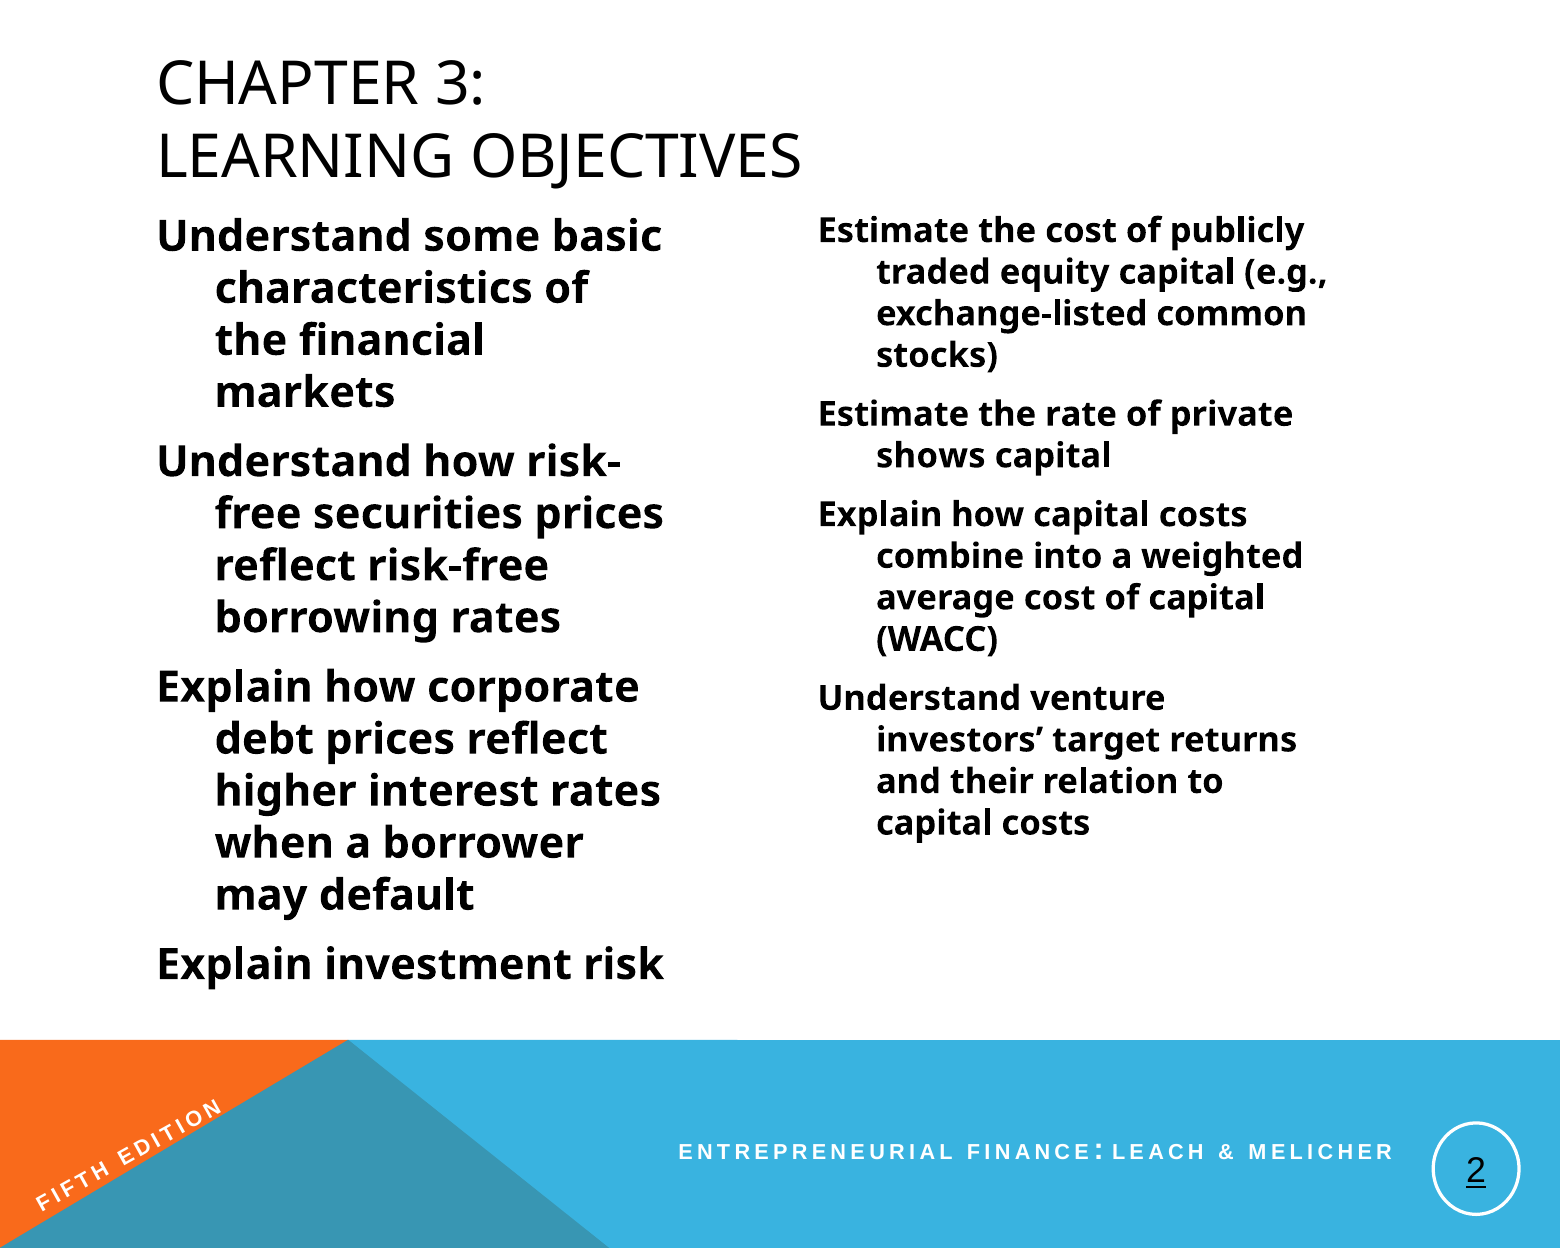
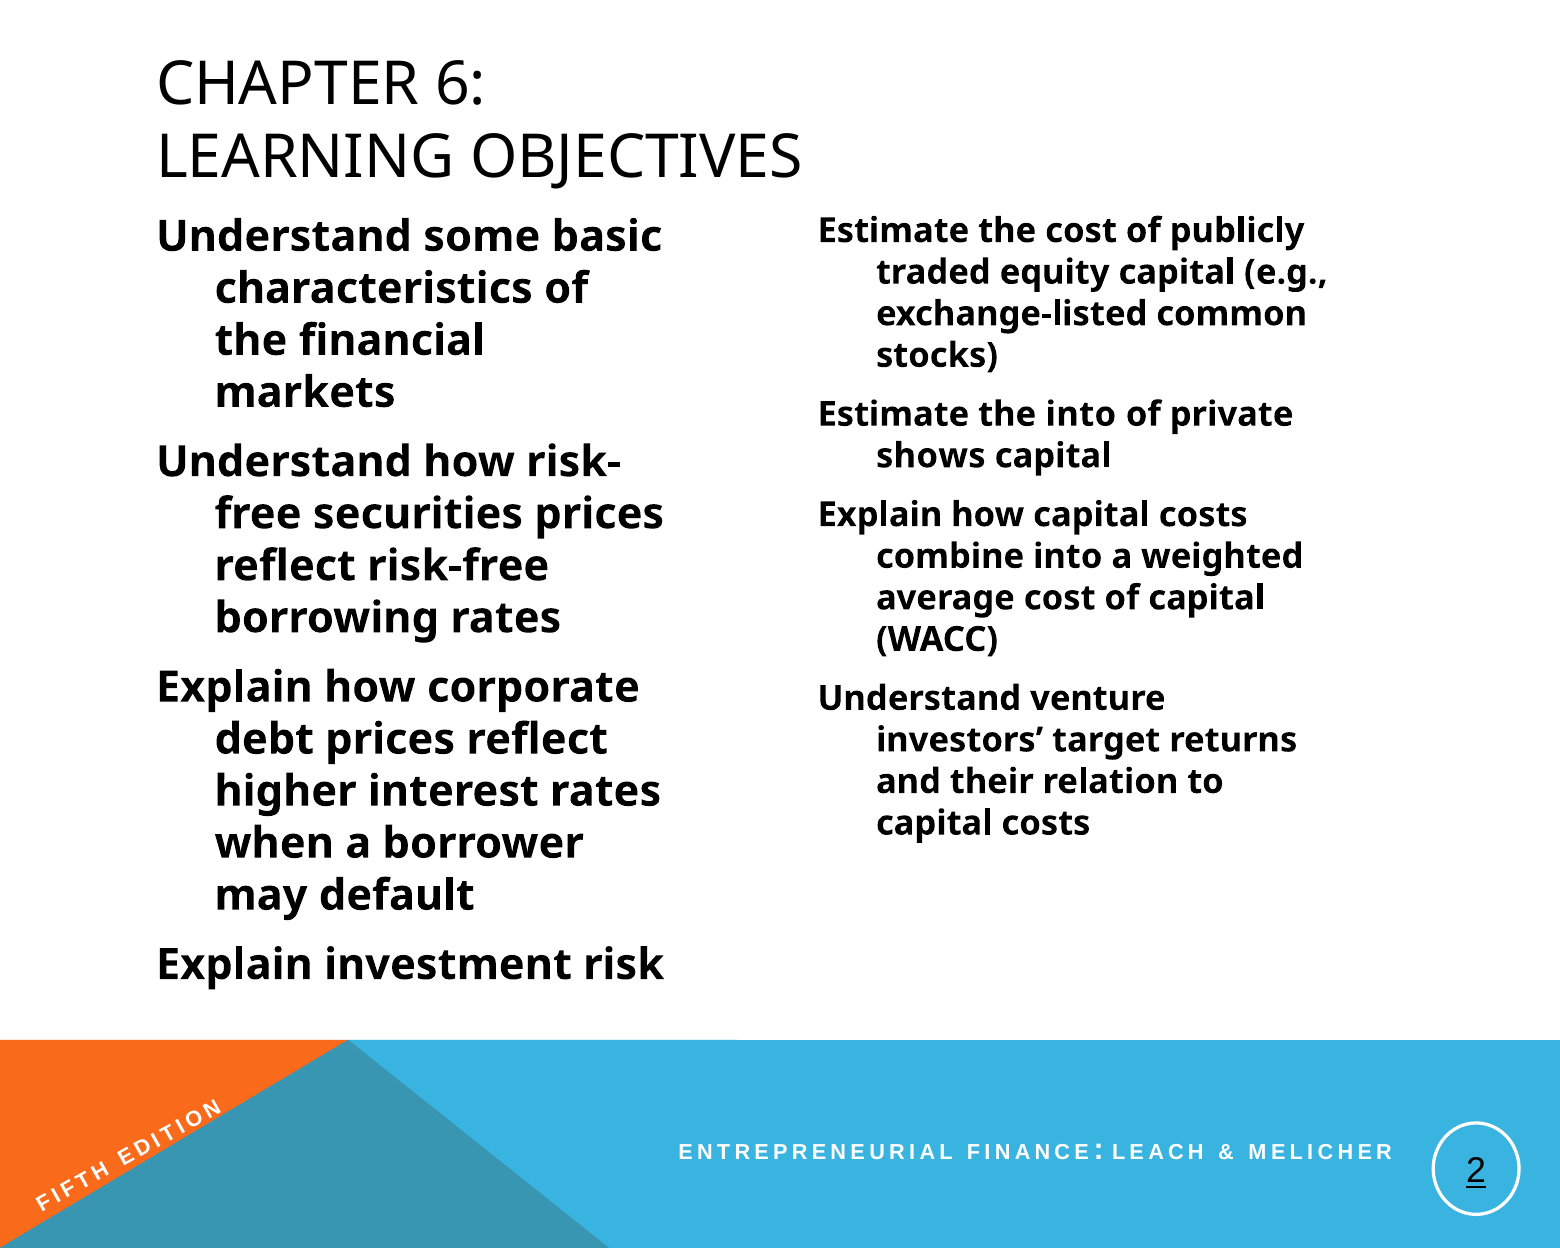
3: 3 -> 6 (461, 84)
the rate: rate -> into (1081, 414)
